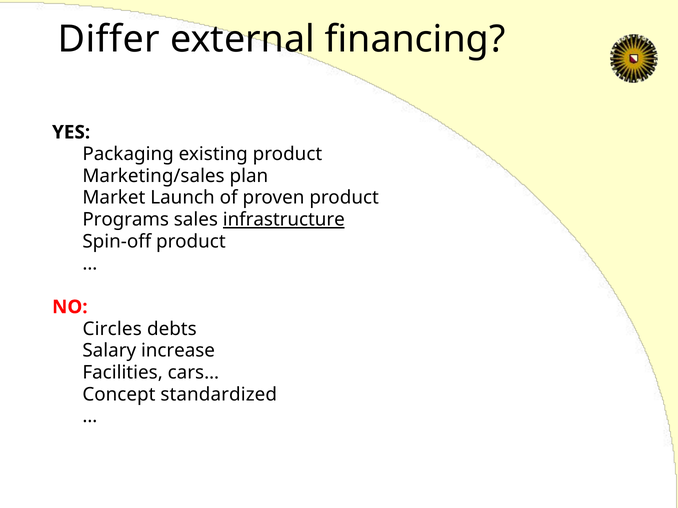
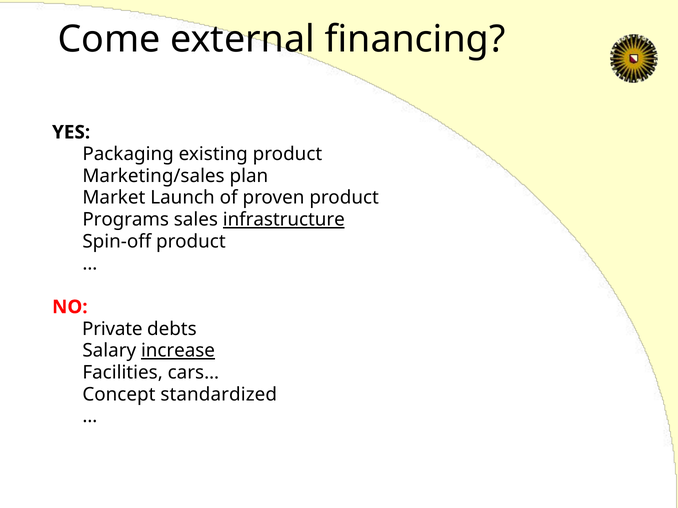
Differ: Differ -> Come (109, 39)
Circles: Circles -> Private (112, 329)
increase underline: none -> present (178, 351)
